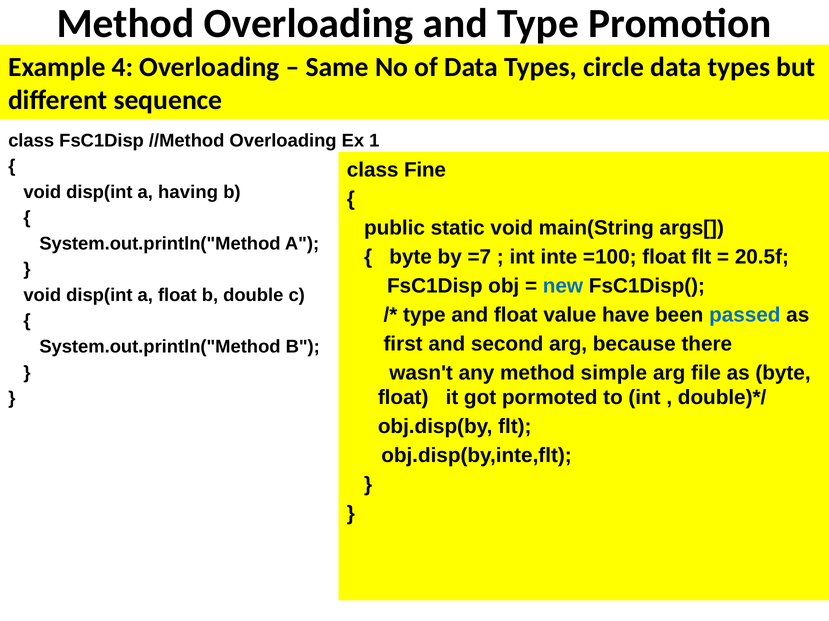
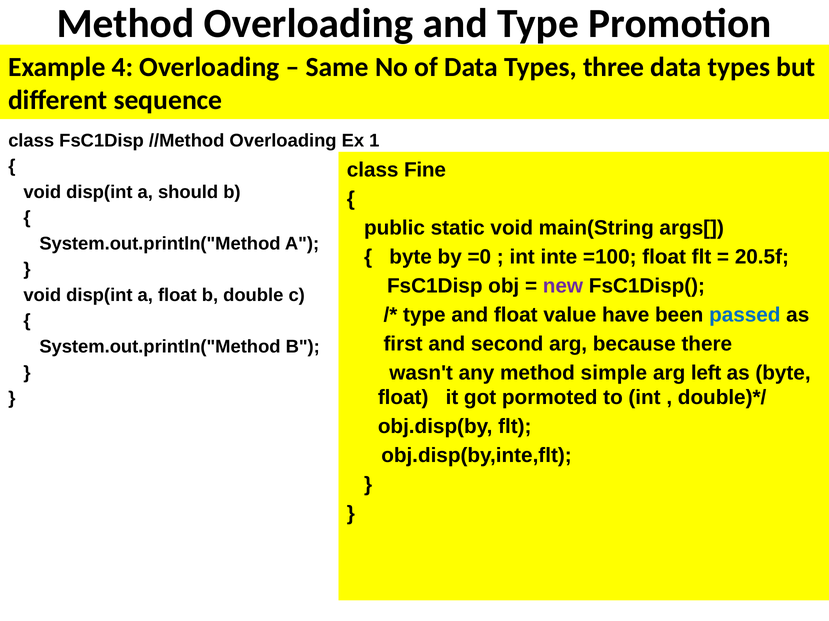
circle: circle -> three (614, 67)
having: having -> should (188, 192)
=7: =7 -> =0 (479, 257)
new colour: blue -> purple (563, 286)
file: file -> left (706, 373)
